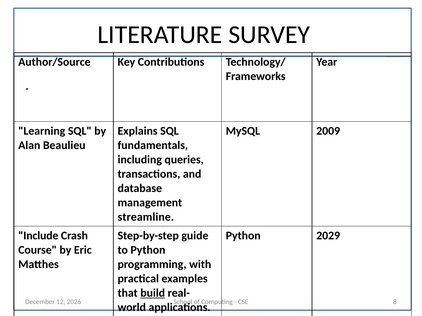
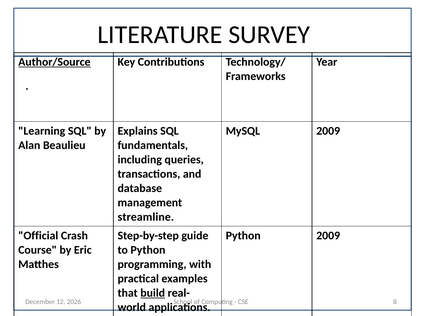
Author/Source underline: none -> present (54, 62)
Include: Include -> Official (38, 236)
Python 2029: 2029 -> 2009 (328, 236)
